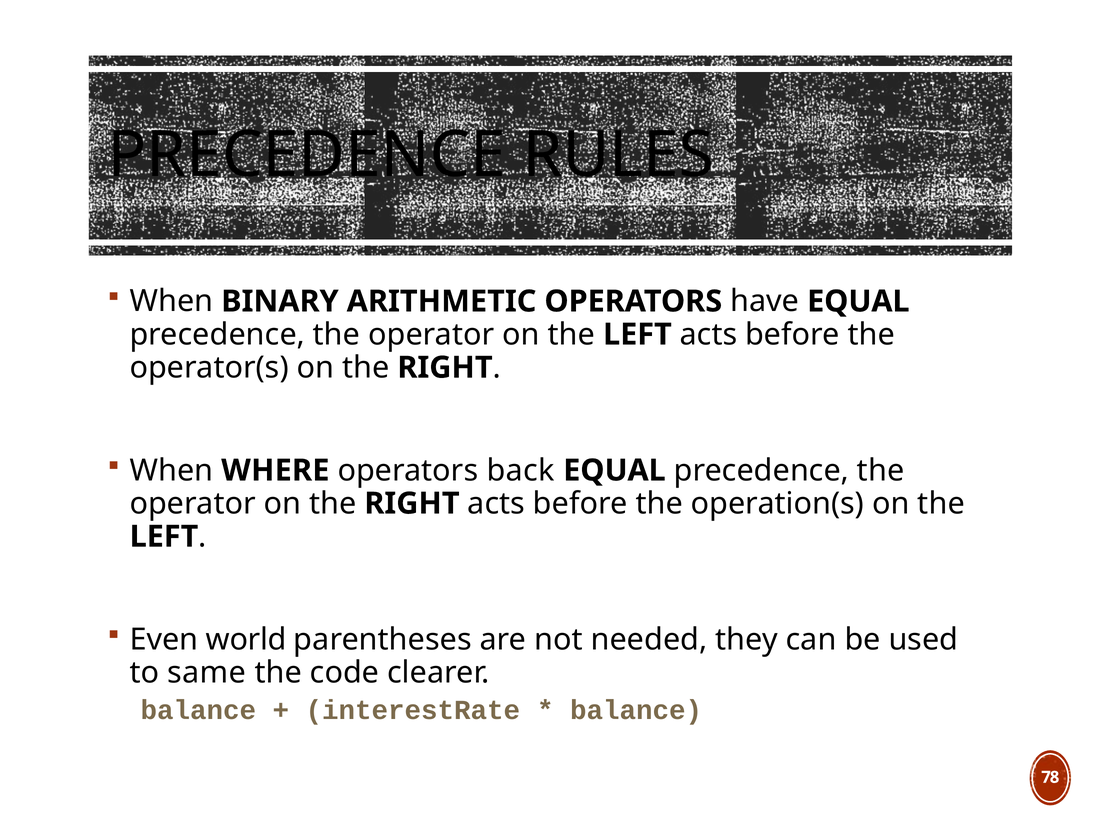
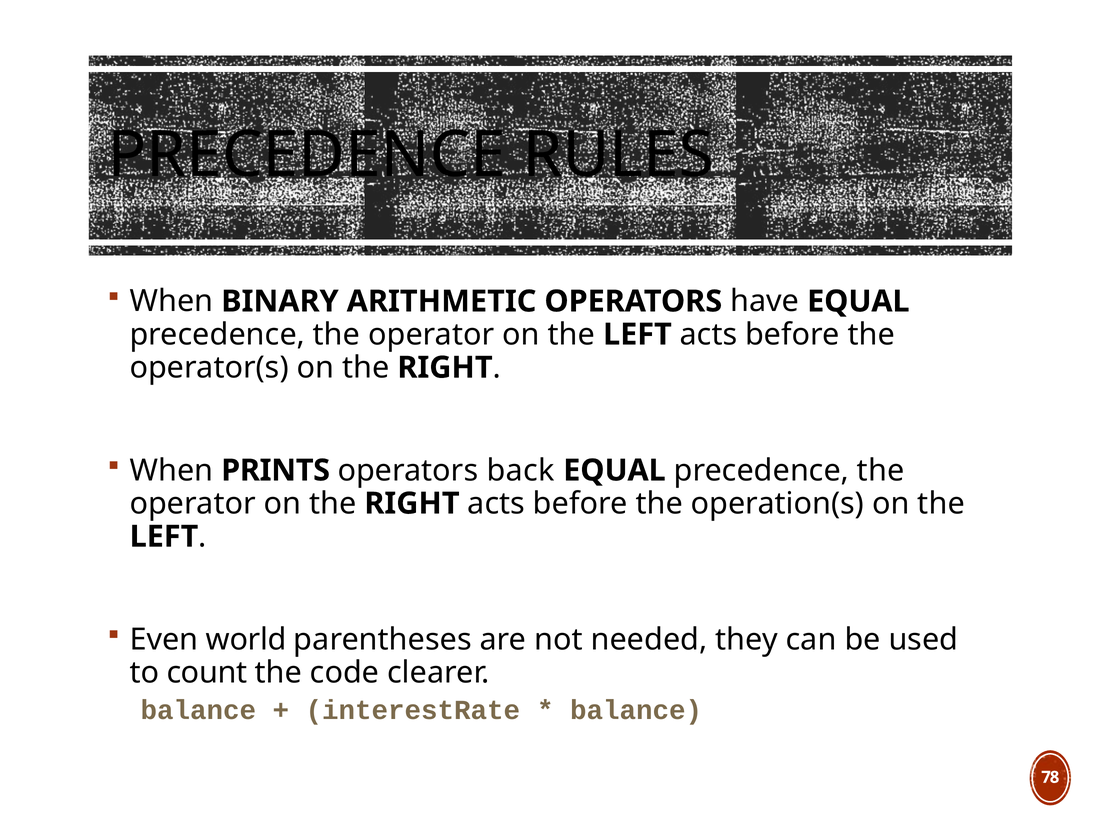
WHERE: WHERE -> PRINTS (276, 470)
same: same -> count (207, 672)
